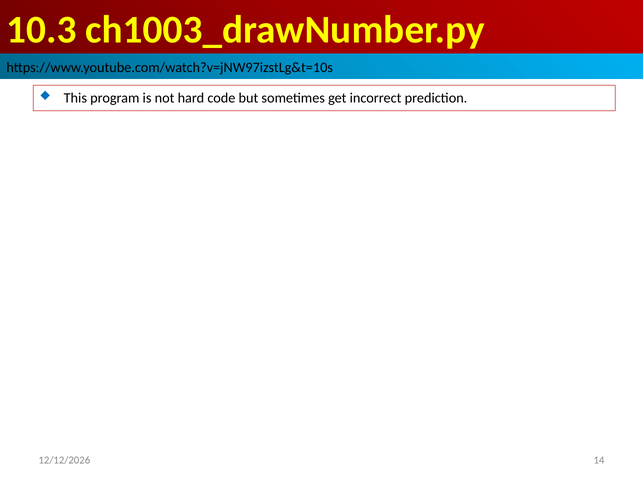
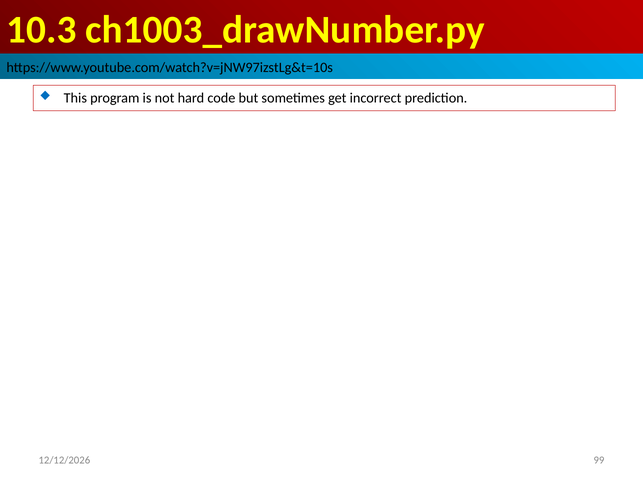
14: 14 -> 99 (599, 460)
